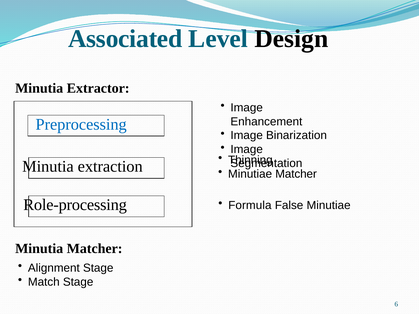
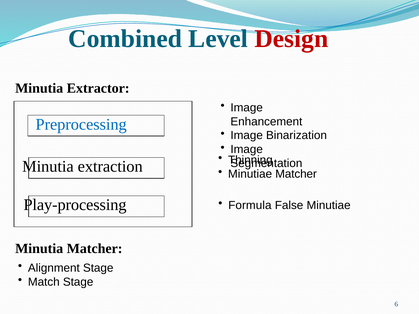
Associated: Associated -> Combined (125, 39)
Design colour: black -> red (291, 39)
Role-processing: Role-processing -> Play-processing (75, 205)
